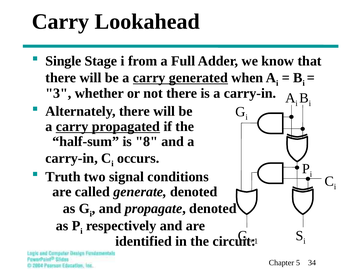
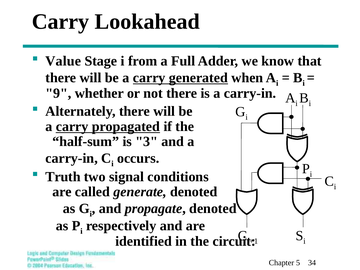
Single: Single -> Value (63, 61)
3: 3 -> 9 (58, 93)
8: 8 -> 3 (147, 142)
